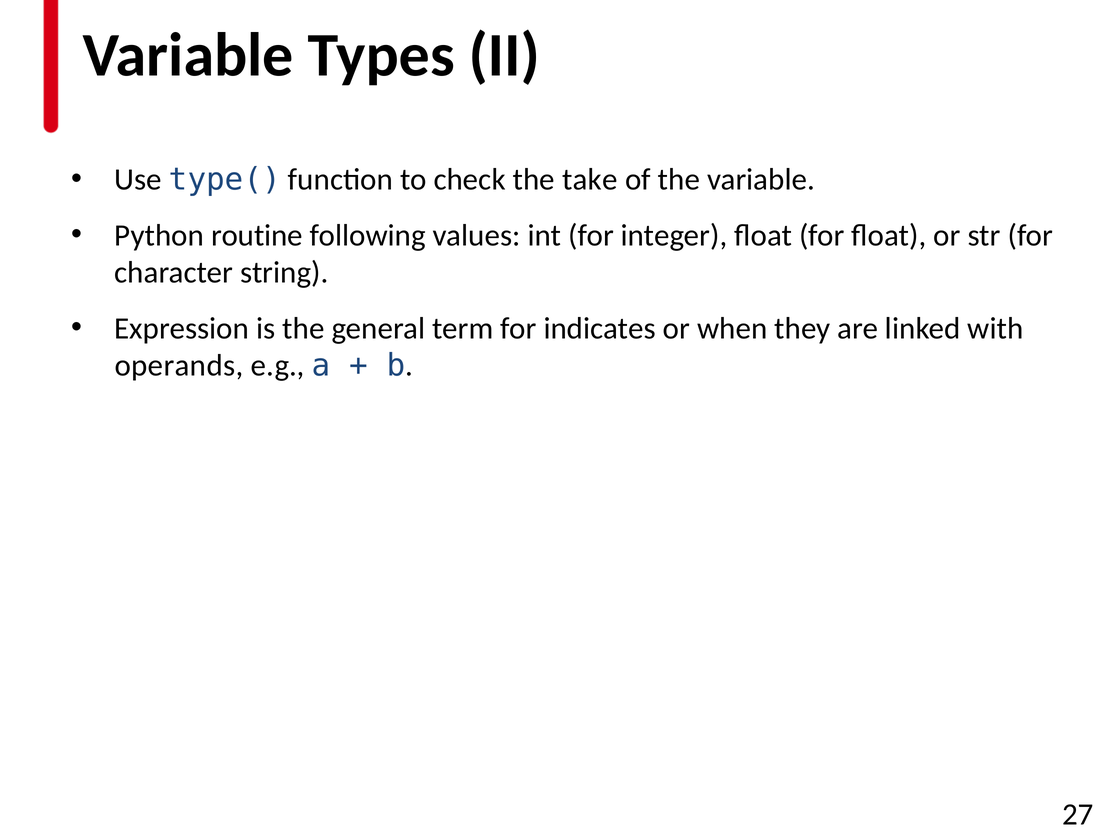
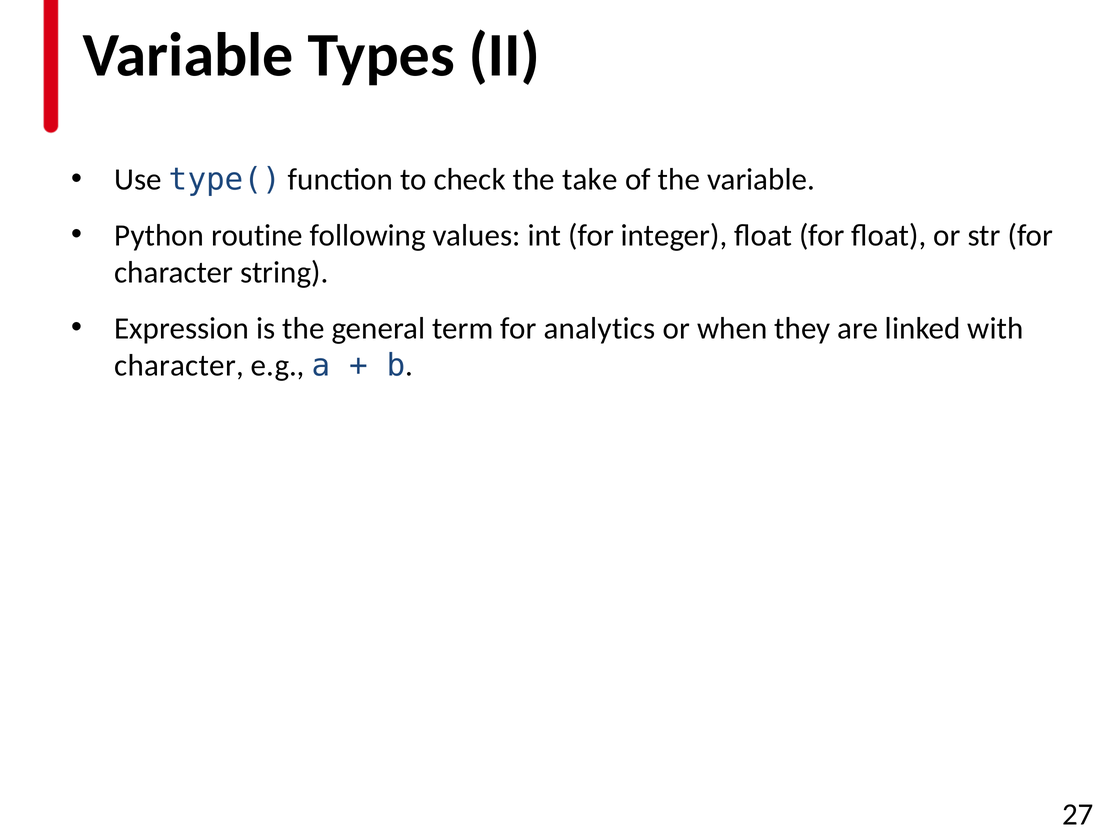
indicates: indicates -> analytics (600, 329)
operands: operands -> character (179, 366)
